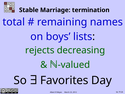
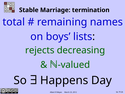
Favorites: Favorites -> Happens (64, 80)
